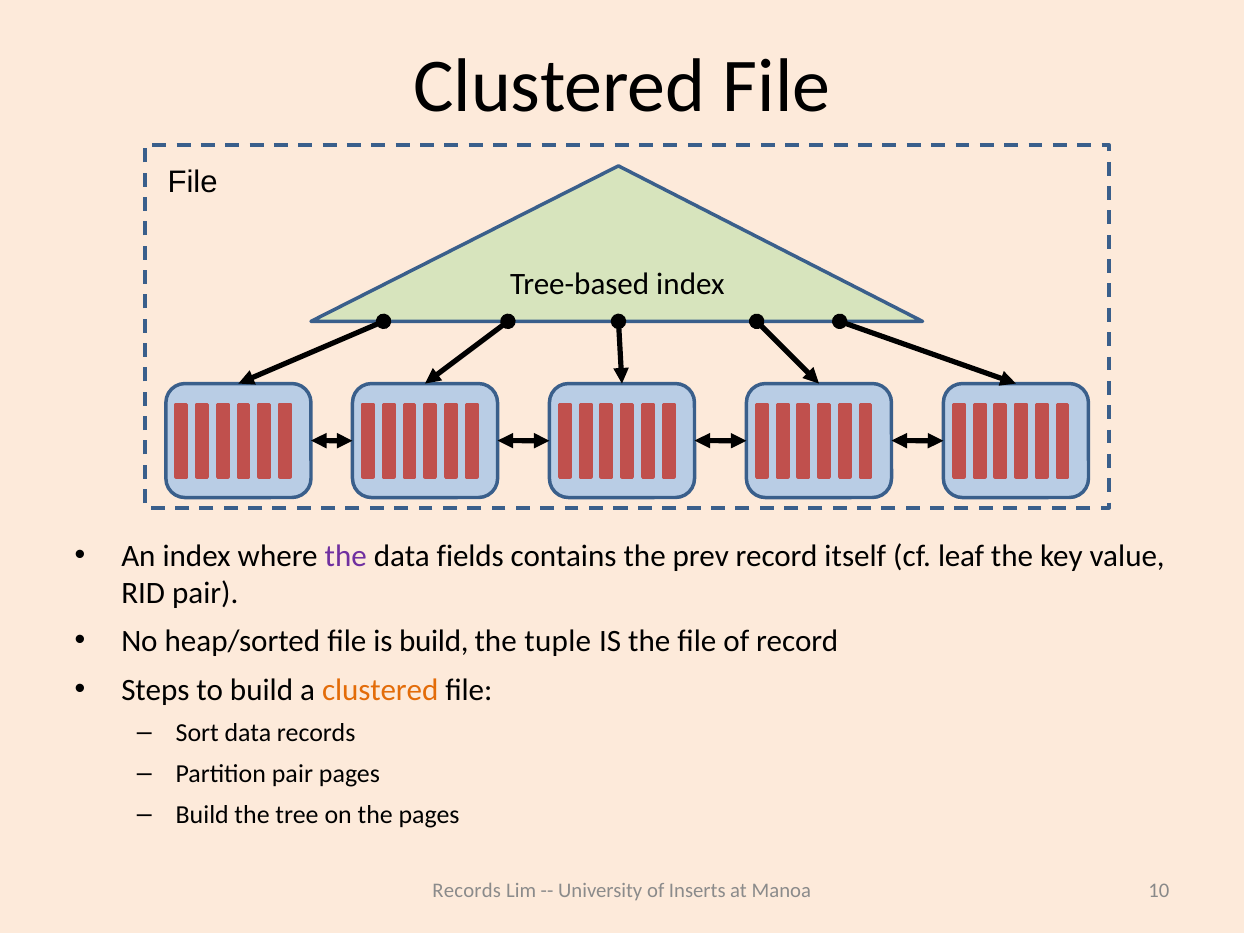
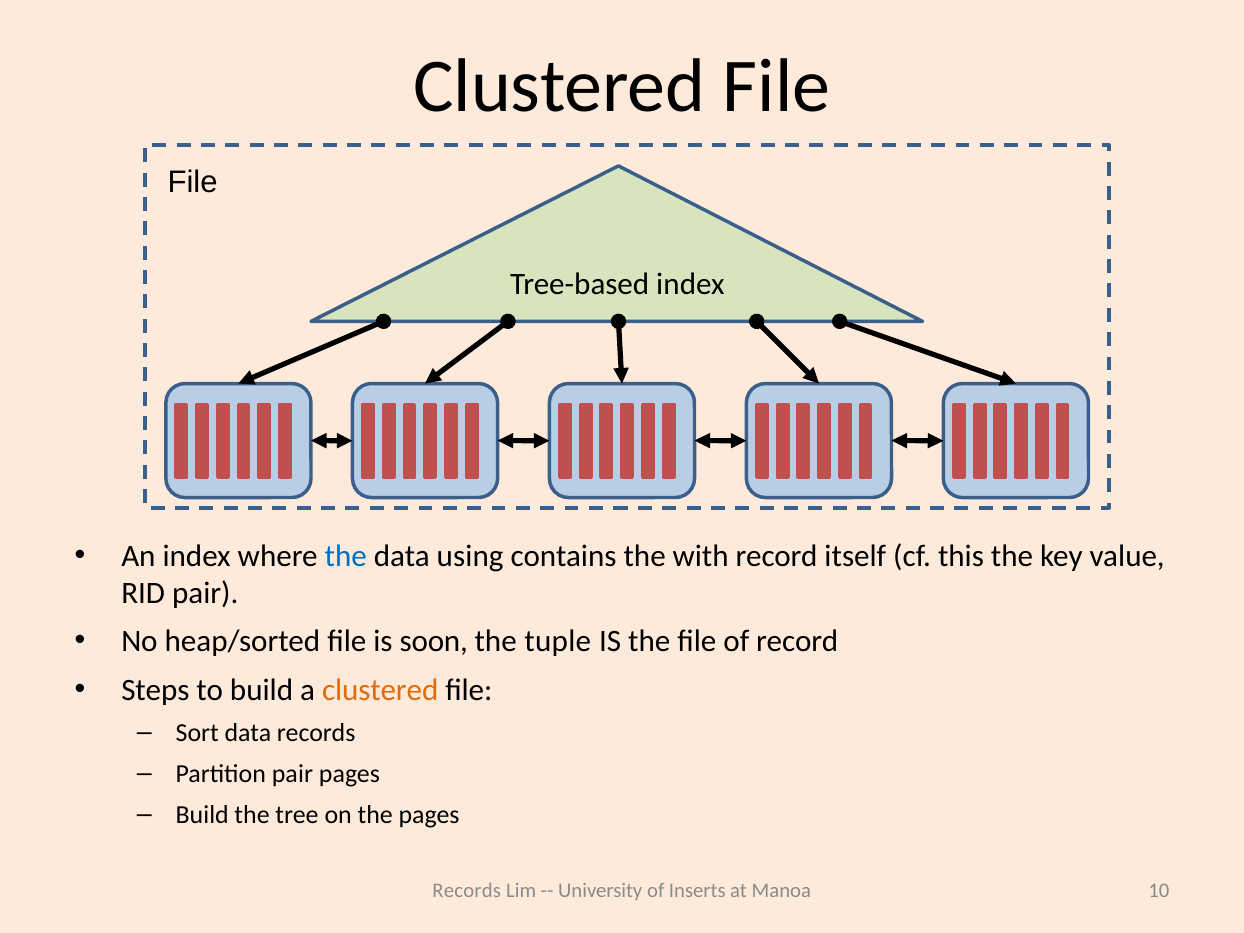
the colour: purple -> blue (346, 556)
fields: fields -> using (470, 556)
prev: prev -> with (701, 556)
leaf: leaf -> this (961, 556)
is build: build -> soon (434, 641)
